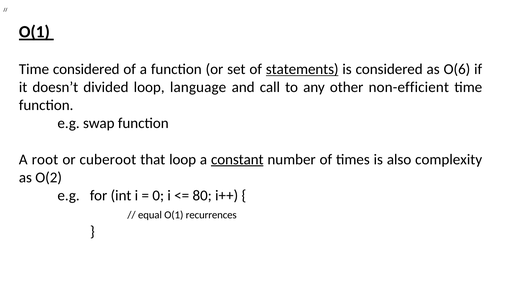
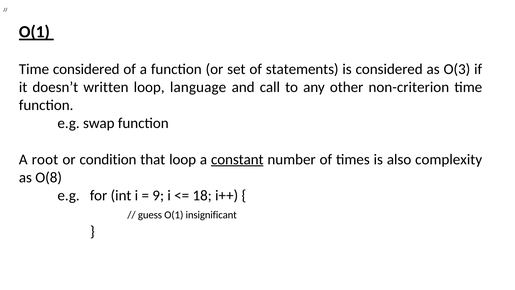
statements underline: present -> none (302, 69)
O(6: O(6 -> O(3 (457, 69)
divided: divided -> written (106, 87)
non-efficient: non-efficient -> non-criterion (409, 87)
cuberoot: cuberoot -> condition (108, 159)
O(2: O(2 -> O(8 (49, 177)
0: 0 -> 9 (158, 195)
80: 80 -> 18 (202, 195)
equal: equal -> guess (150, 215)
recurrences: recurrences -> insignificant (211, 215)
